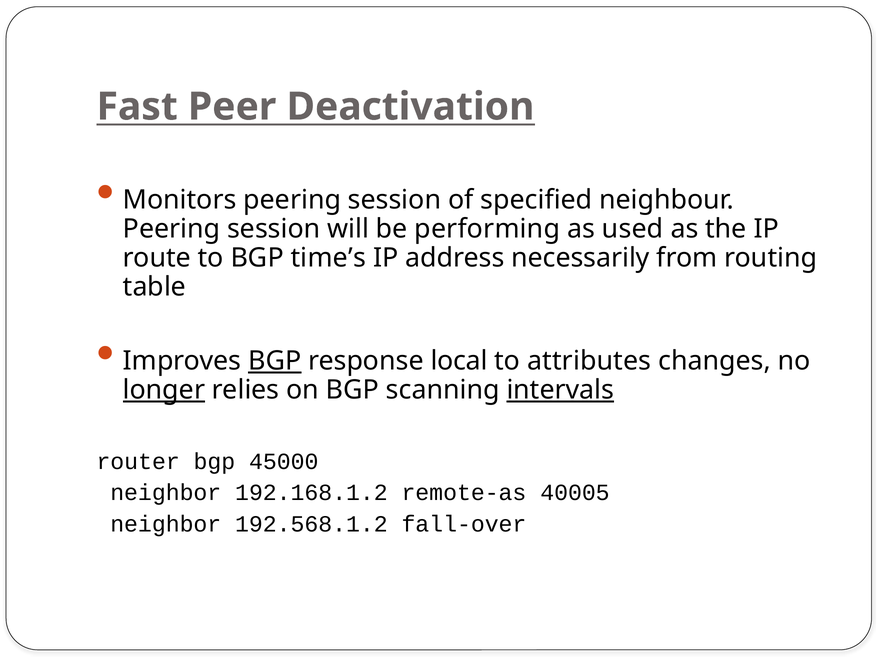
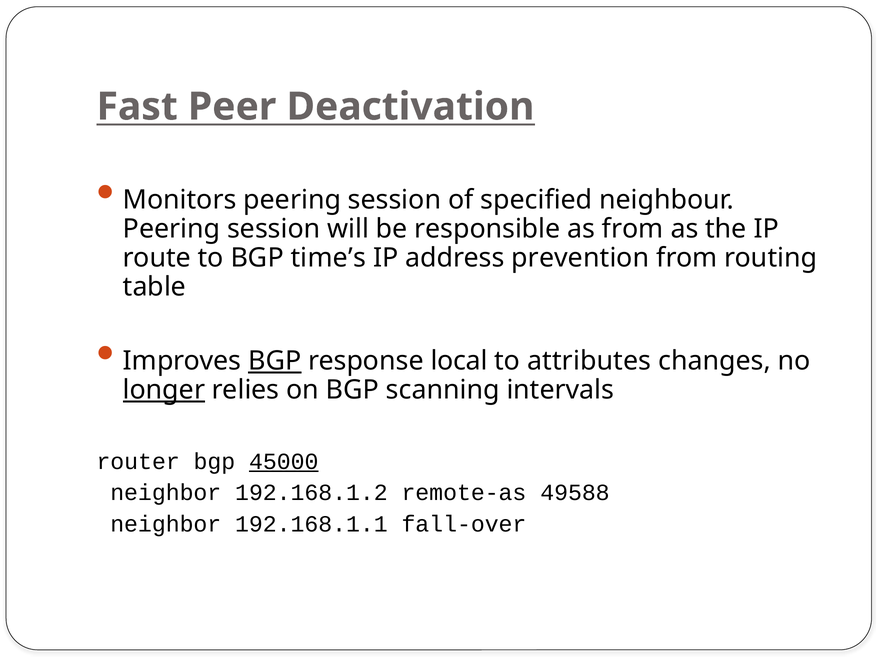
performing: performing -> responsible (487, 229)
as used: used -> from (633, 229)
necessarily: necessarily -> prevention (580, 258)
intervals underline: present -> none (560, 390)
45000 underline: none -> present (284, 461)
40005: 40005 -> 49588 (575, 492)
192.568.1.2: 192.568.1.2 -> 192.168.1.1 (311, 524)
